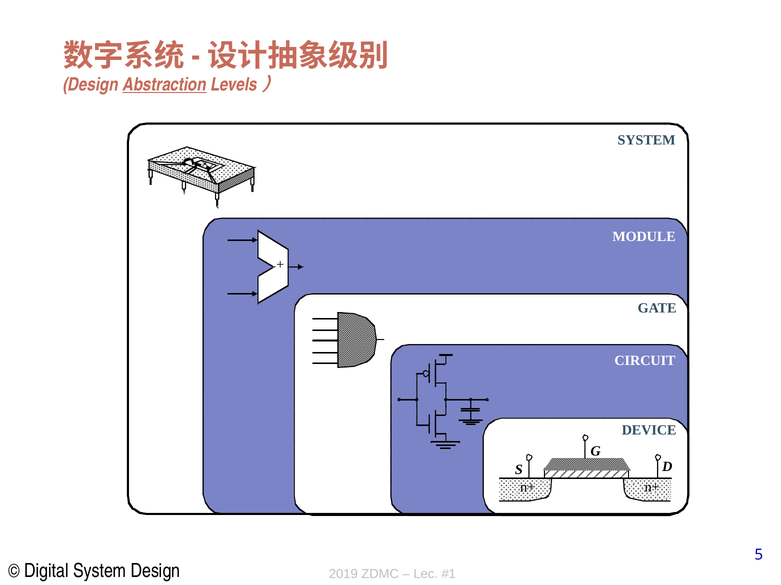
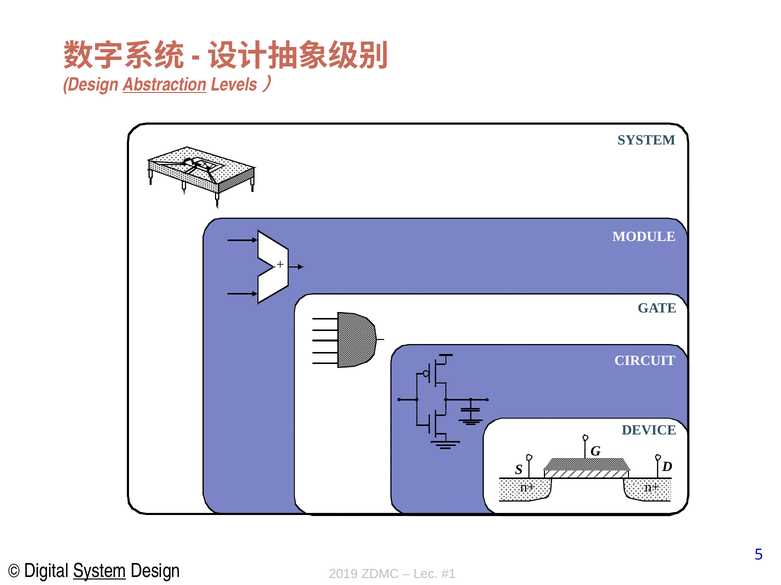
System underline: none -> present (100, 571)
